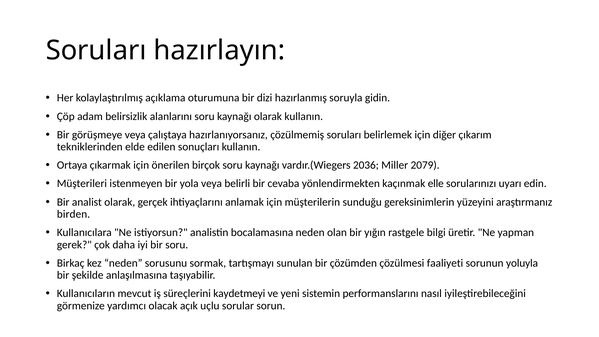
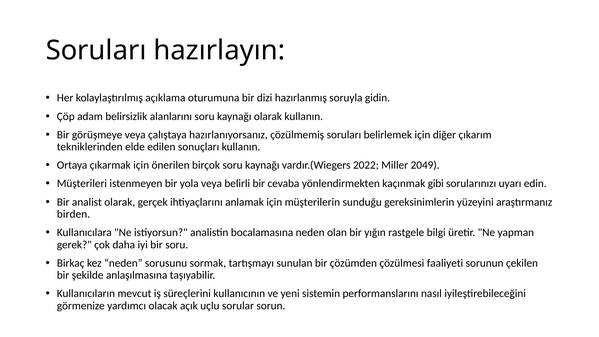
2036: 2036 -> 2022 (366, 165)
2079: 2079 -> 2049 (425, 165)
elle: elle -> gibi (436, 184)
yoluyla: yoluyla -> çekilen (522, 263)
kaydetmeyi: kaydetmeyi -> kullanıcının (239, 293)
